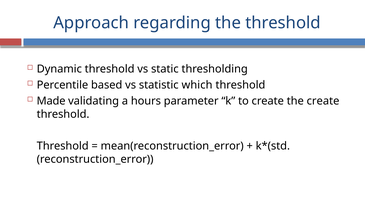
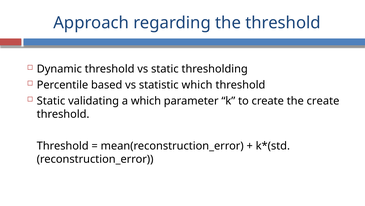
Made: Made -> Static (51, 101)
a hours: hours -> which (146, 101)
